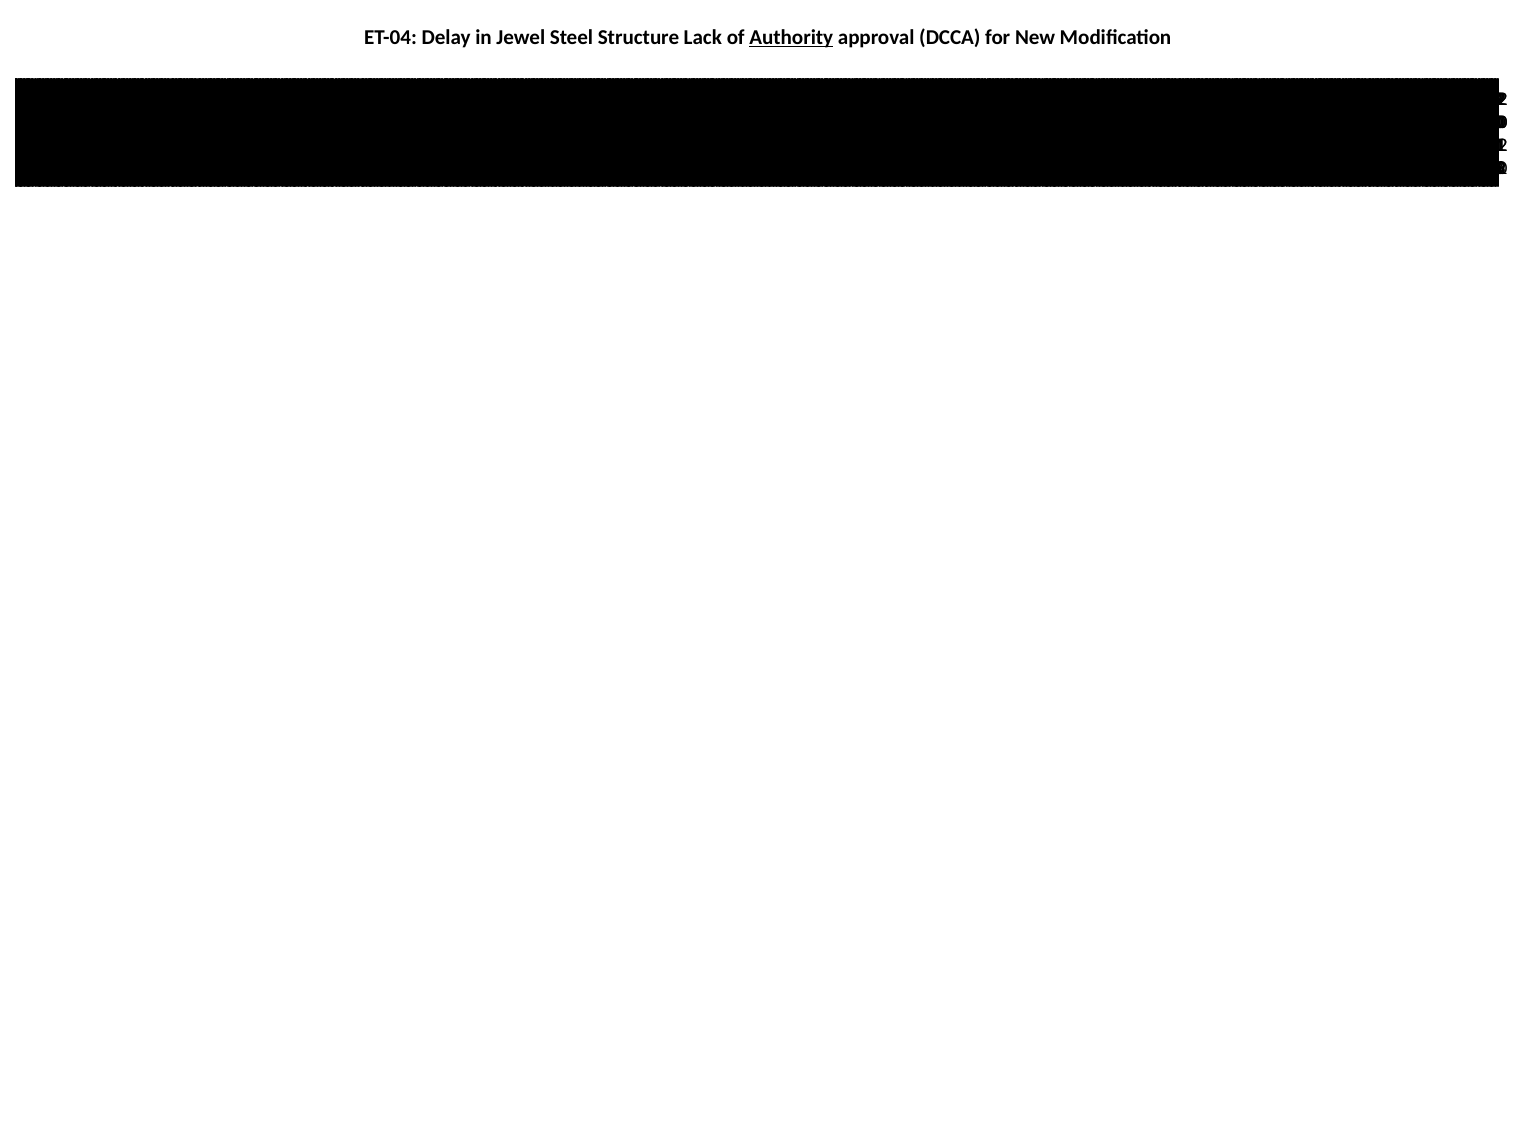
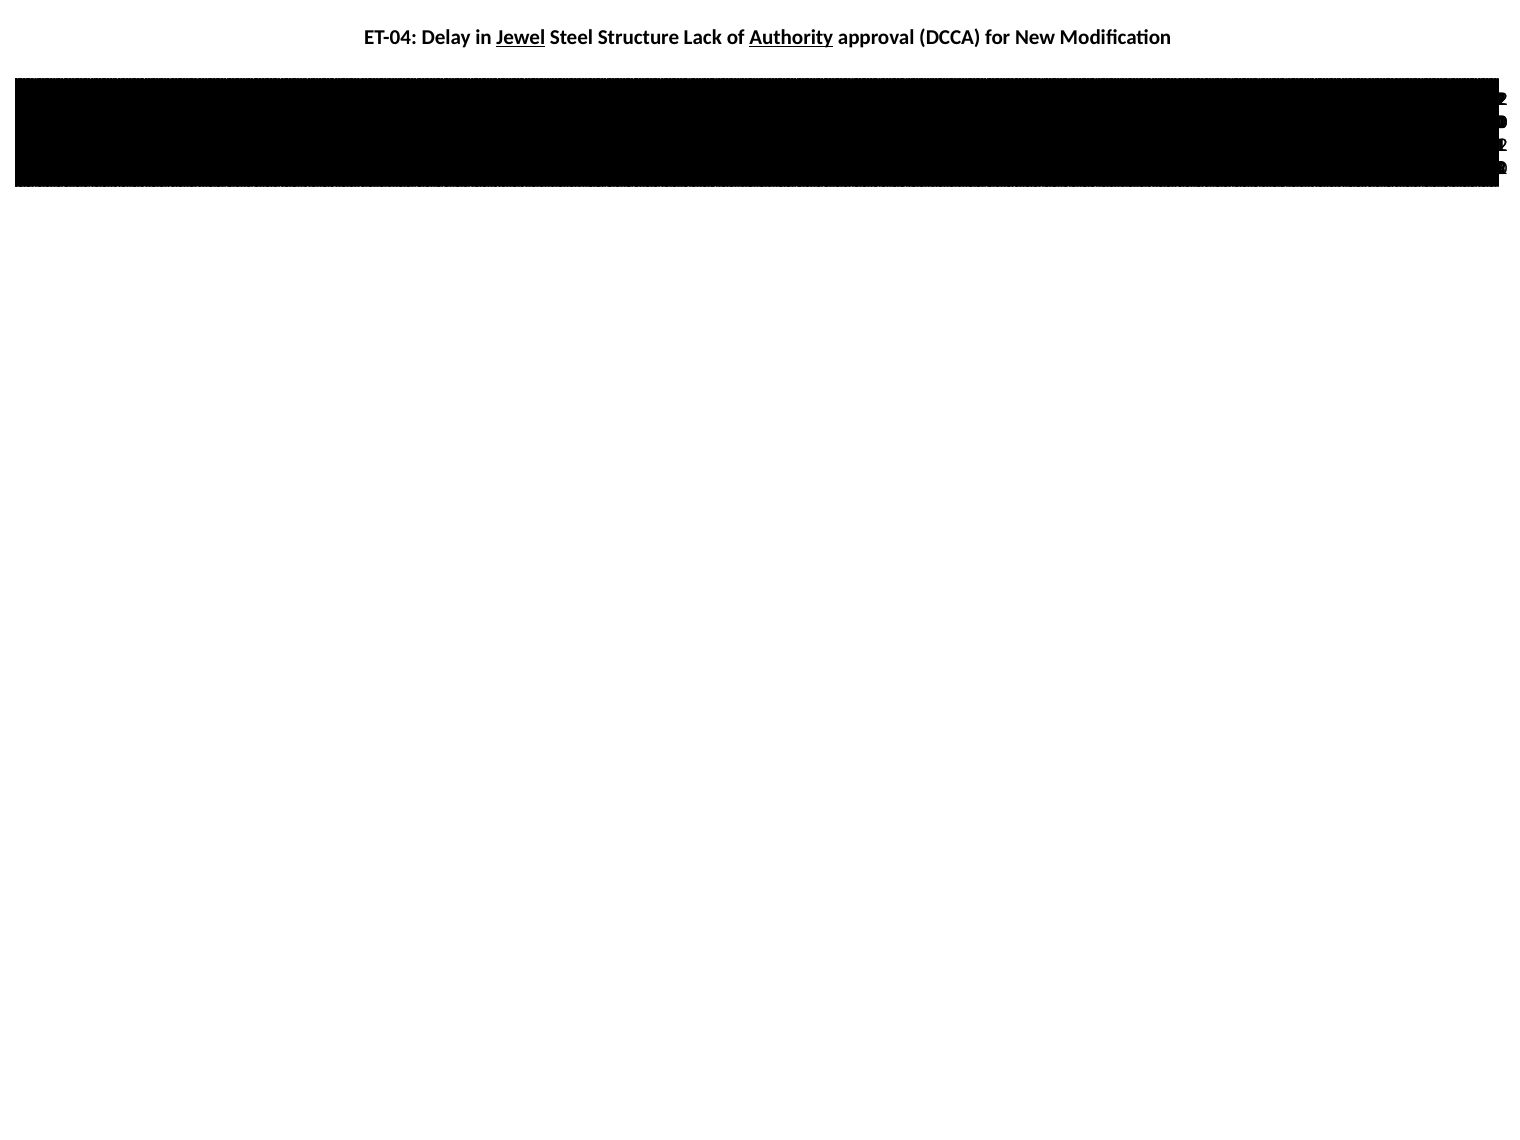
Jewel underline: none -> present (521, 38)
